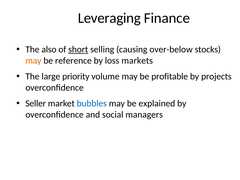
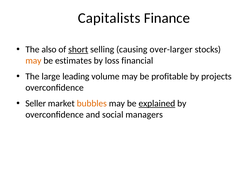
Leveraging: Leveraging -> Capitalists (109, 18)
over-below: over-below -> over-larger (171, 49)
reference: reference -> estimates (73, 61)
markets: markets -> financial (137, 61)
priority: priority -> leading (76, 76)
bubbles colour: blue -> orange (92, 103)
explained underline: none -> present (157, 103)
